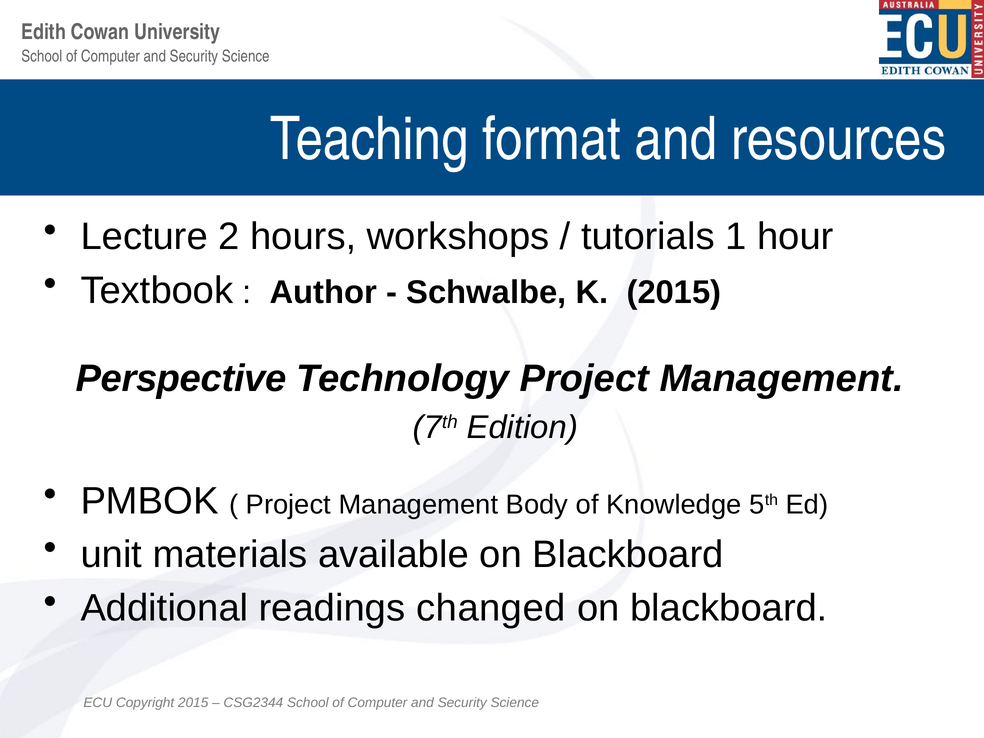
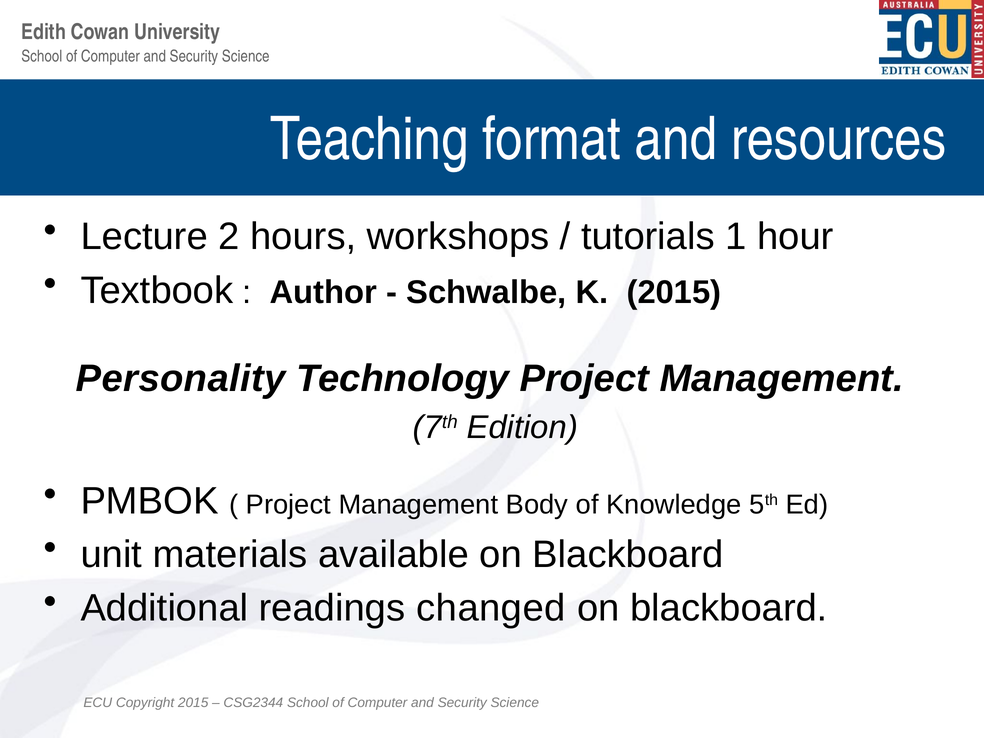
Perspective: Perspective -> Personality (181, 378)
